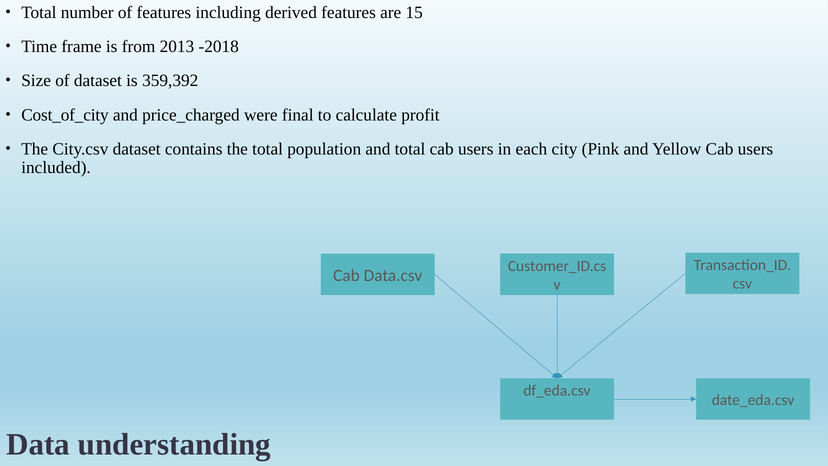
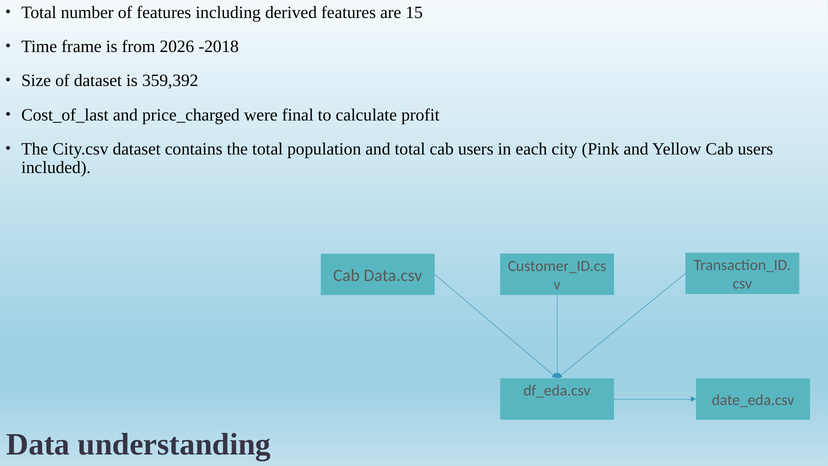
2013: 2013 -> 2026 (177, 46)
Cost_of_city: Cost_of_city -> Cost_of_last (65, 115)
